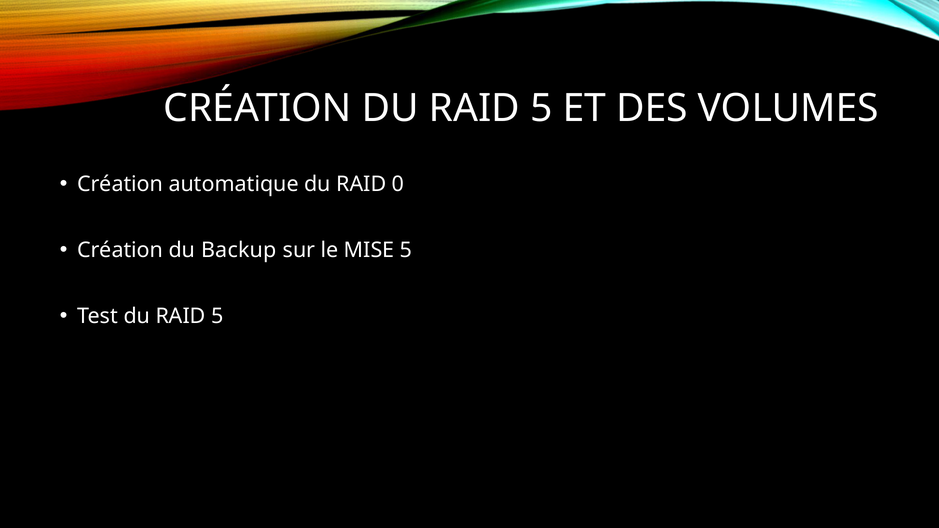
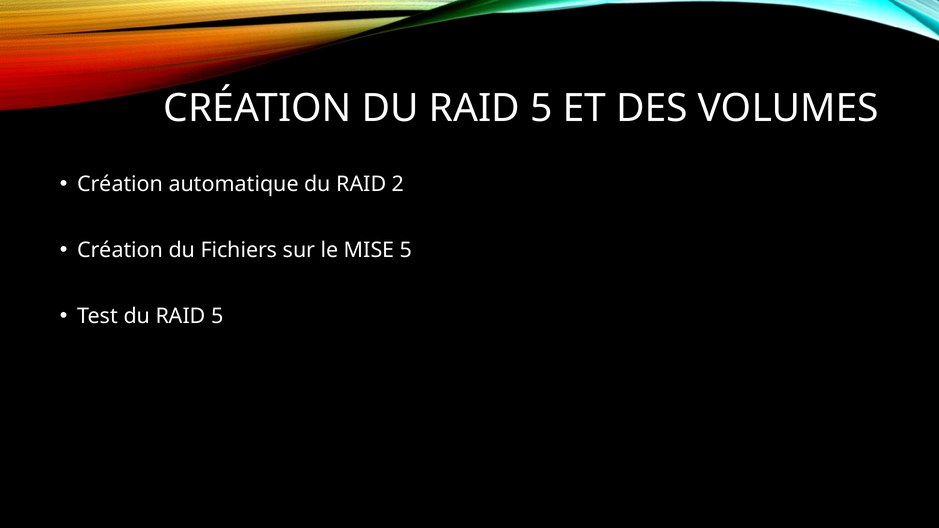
0: 0 -> 2 (398, 184)
Backup: Backup -> Fichiers (239, 250)
